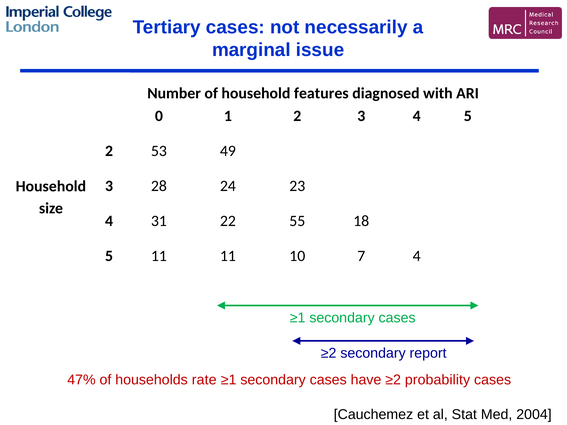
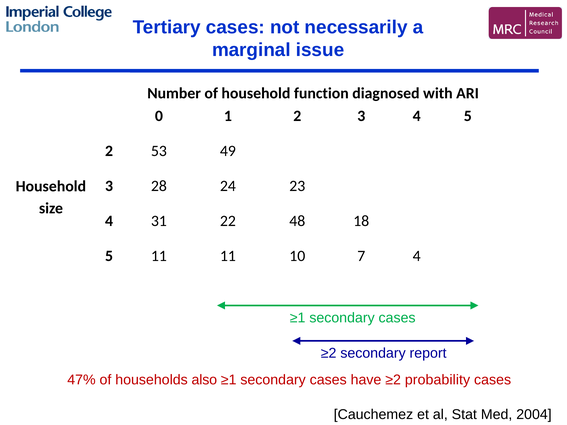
features: features -> function (321, 93)
55: 55 -> 48 (297, 221)
rate: rate -> also (204, 380)
